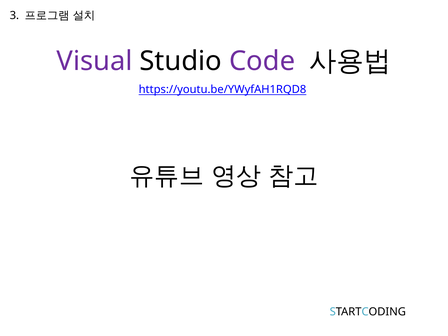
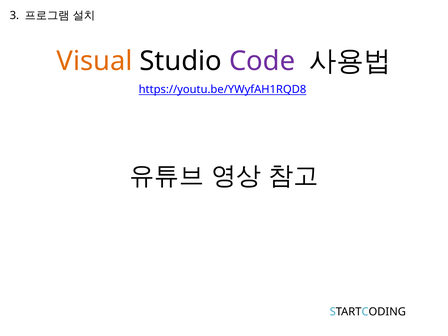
Visual colour: purple -> orange (95, 61)
